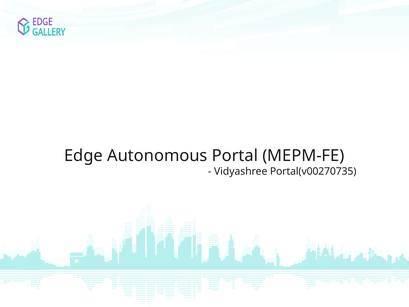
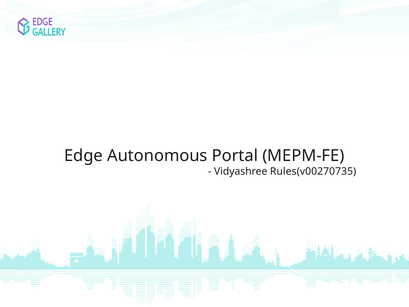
Portal(v00270735: Portal(v00270735 -> Rules(v00270735 (313, 171)
